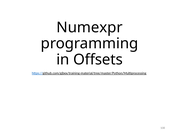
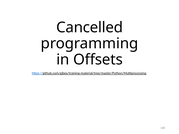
Numexpr: Numexpr -> Cancelled (90, 27)
